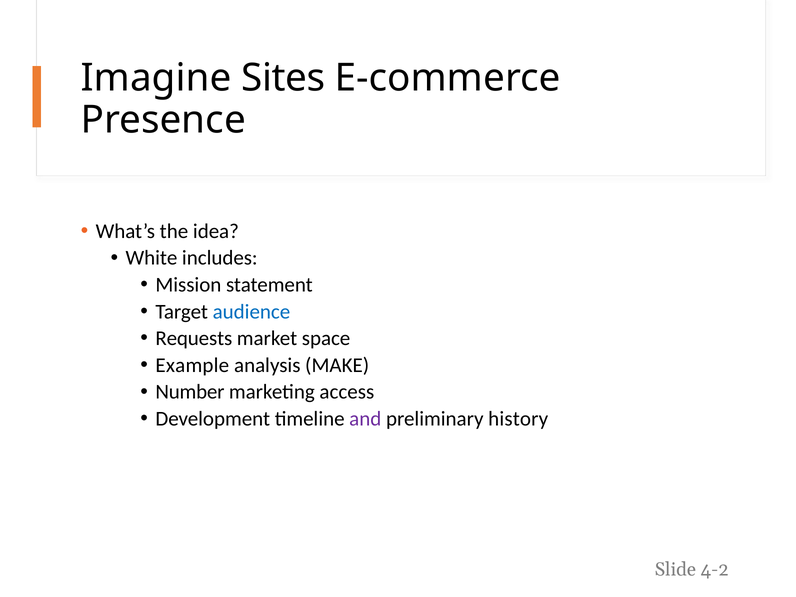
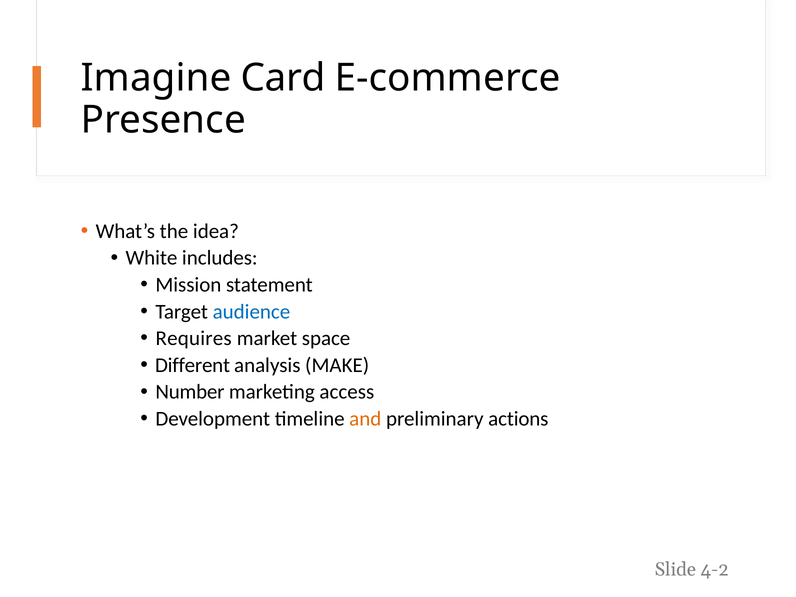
Sites: Sites -> Card (283, 78)
Requests: Requests -> Requires (194, 338)
Example: Example -> Different (193, 365)
and colour: purple -> orange (365, 419)
history: history -> actions (518, 419)
